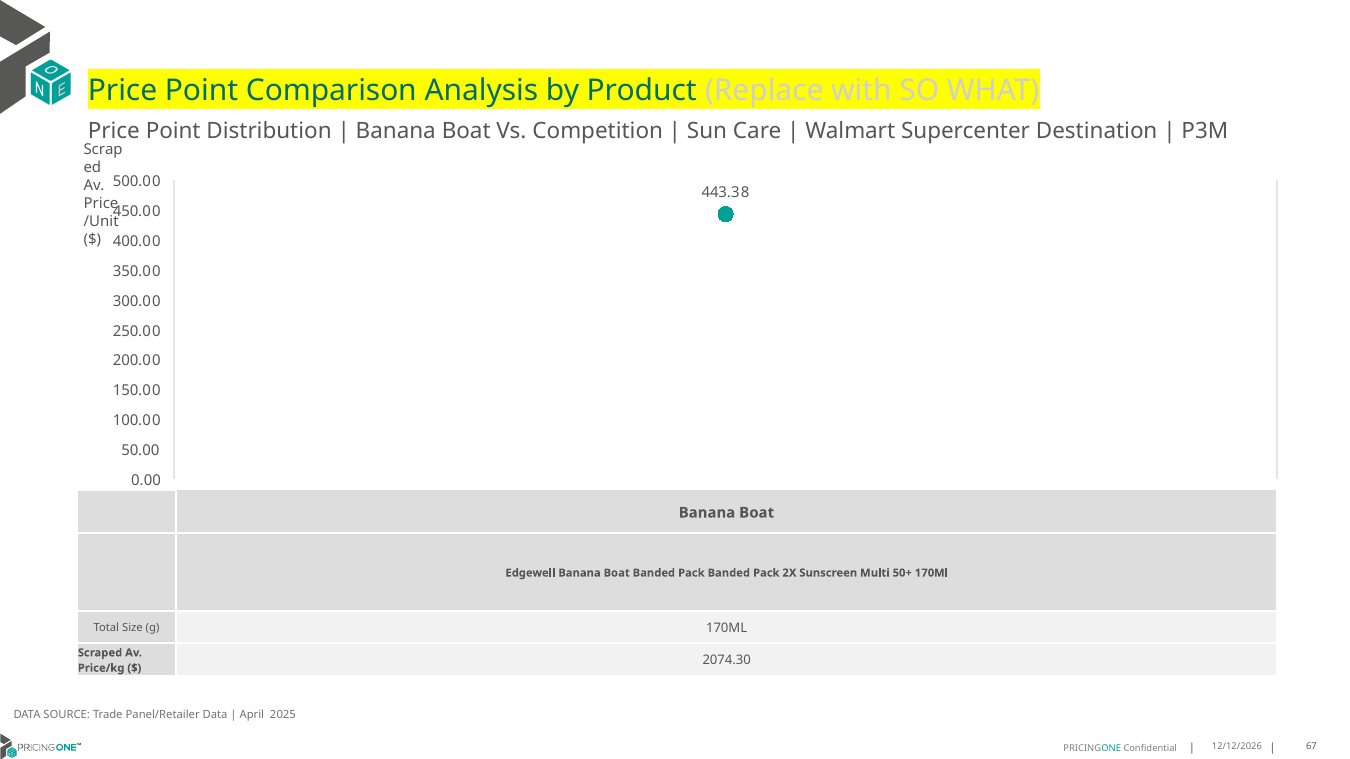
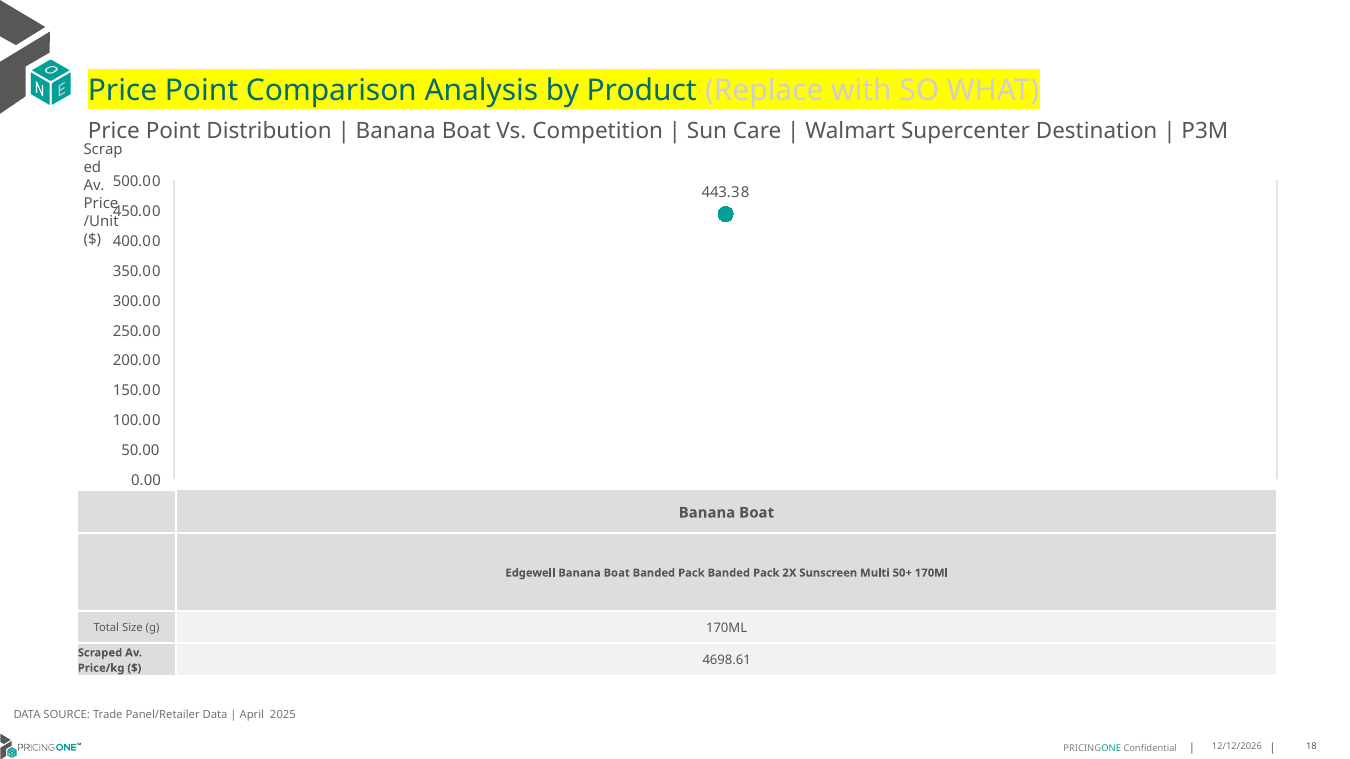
2074.30: 2074.30 -> 4698.61 (727, 661)
67: 67 -> 18 (1311, 747)
